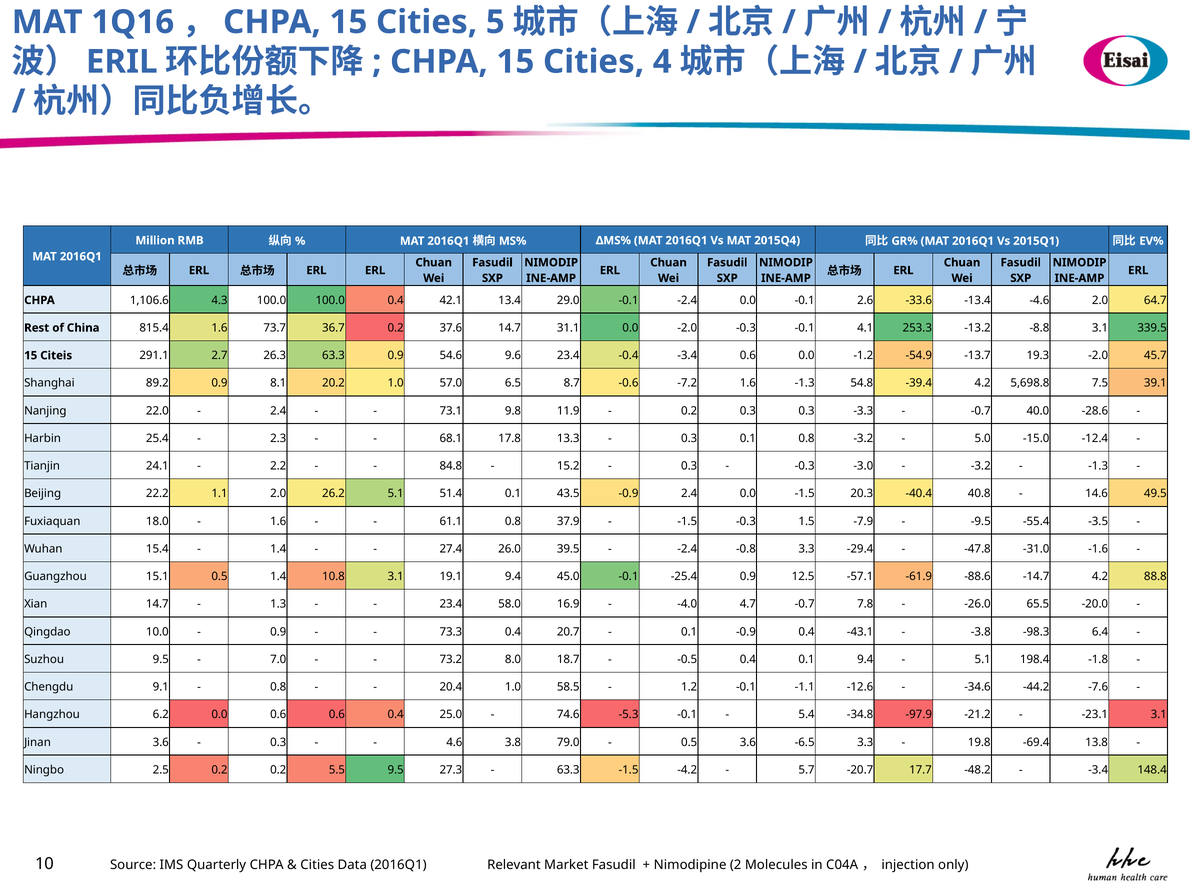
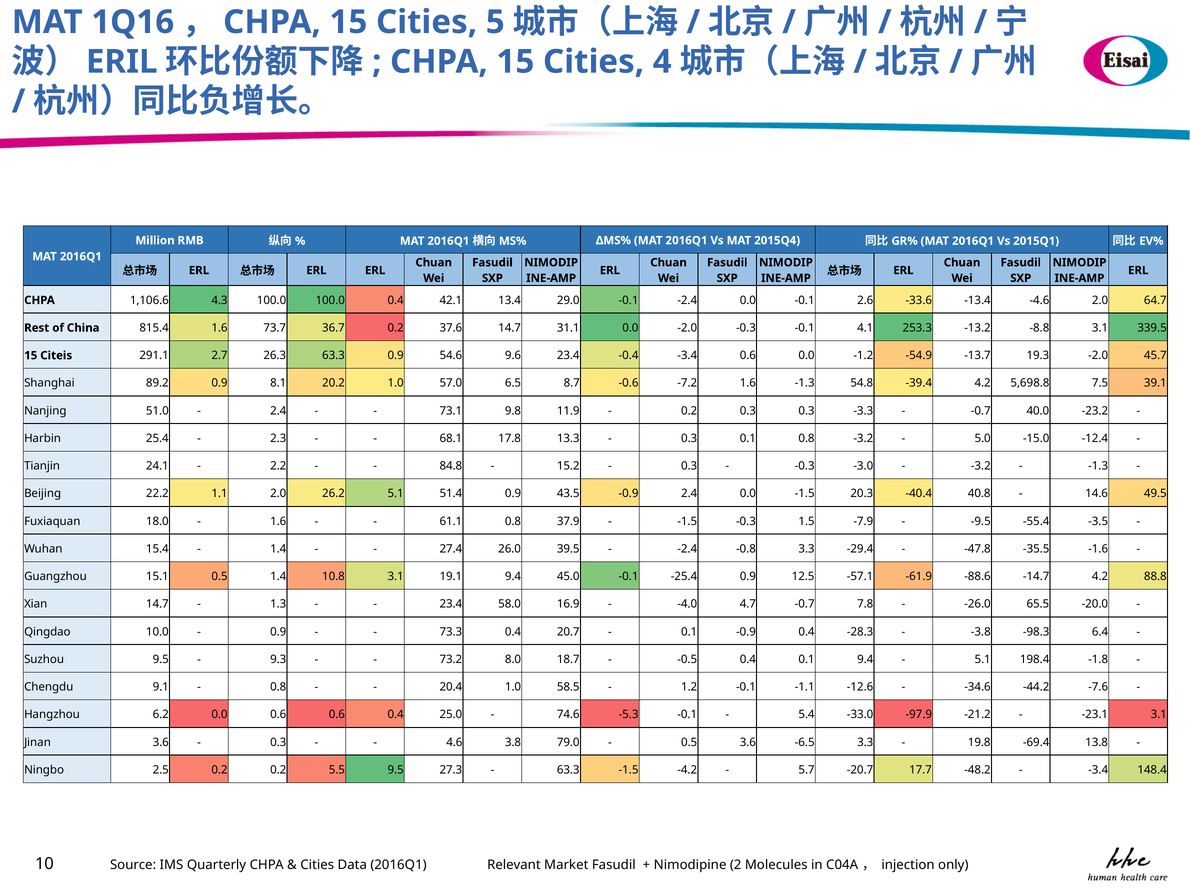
22.0: 22.0 -> 51.0 (157, 411)
-28.6: -28.6 -> -23.2 (1095, 411)
51.4 0.1: 0.1 -> 0.9 (513, 494)
-31.0: -31.0 -> -35.5 (1036, 549)
-43.1: -43.1 -> -28.3 (860, 632)
7.0: 7.0 -> 9.3 (278, 660)
-34.8: -34.8 -> -33.0 (860, 715)
